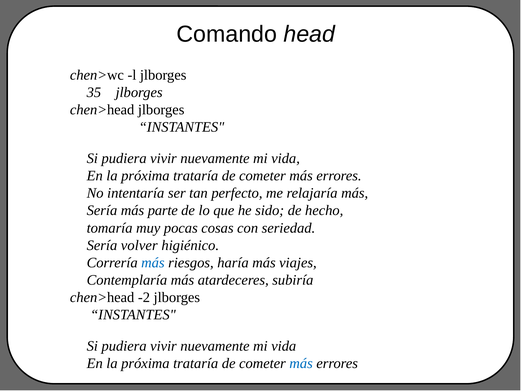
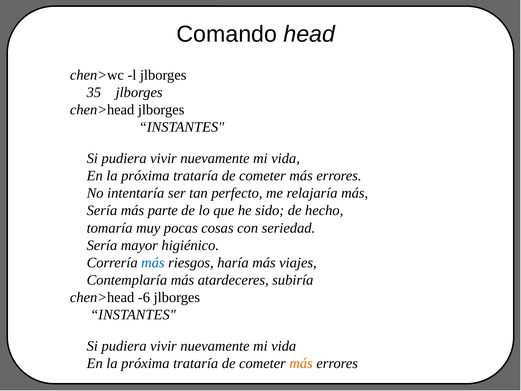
volver: volver -> mayor (139, 245)
-2: -2 -> -6 (144, 297)
más colour: blue -> orange (301, 363)
